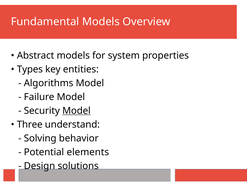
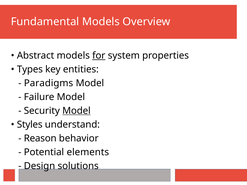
for underline: none -> present (99, 56)
Algorithms: Algorithms -> Paradigms (49, 83)
Three: Three -> Styles (30, 125)
Solving: Solving -> Reason (40, 138)
